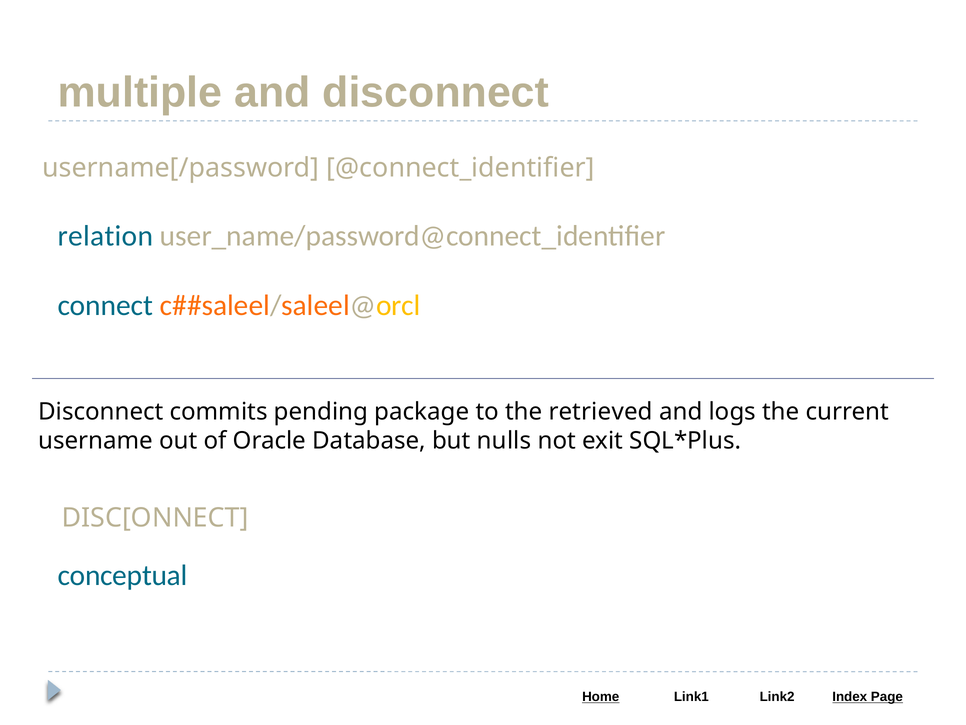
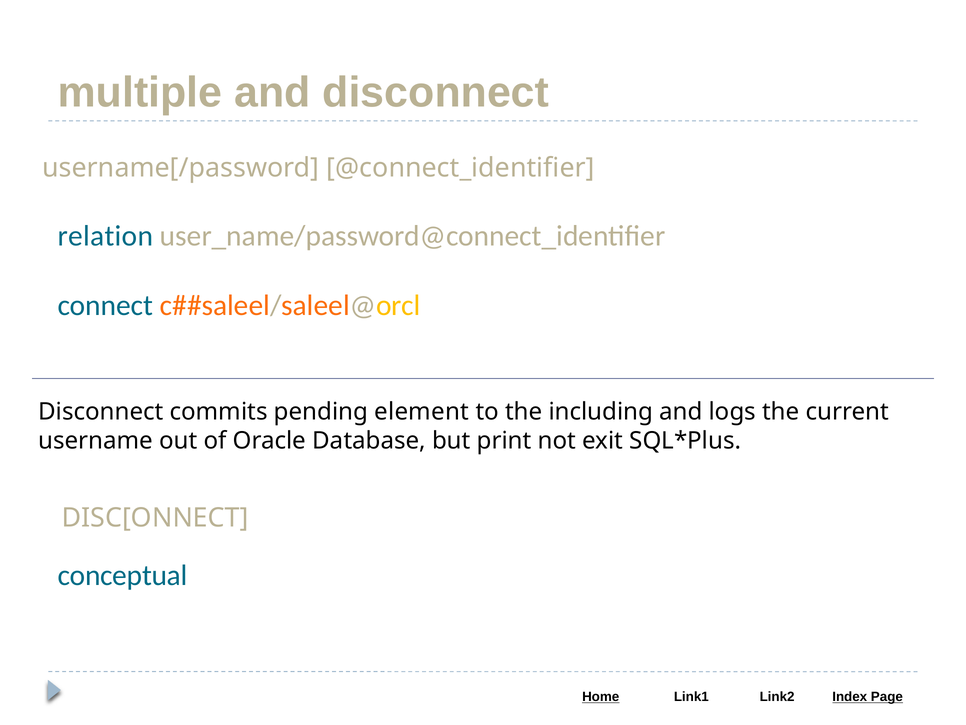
package: package -> element (422, 411)
retrieved: retrieved -> including (601, 411)
nulls: nulls -> print (504, 440)
